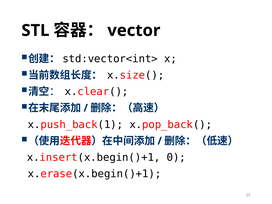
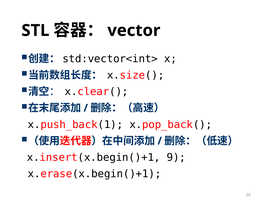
0: 0 -> 9 (176, 157)
